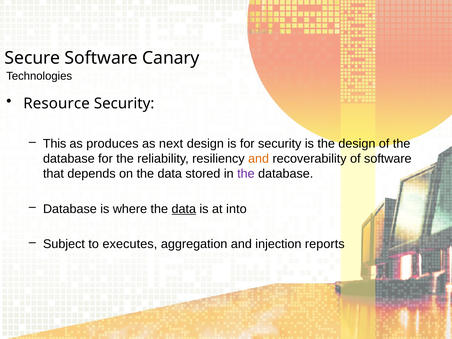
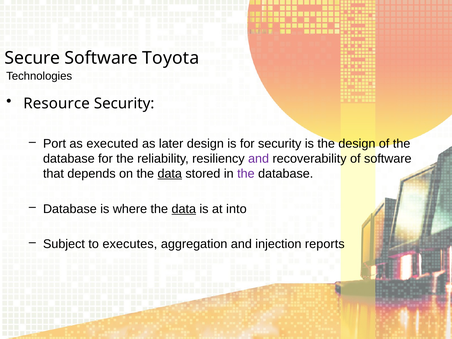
Canary: Canary -> Toyota (171, 58)
This: This -> Port (55, 144)
produces: produces -> executed (112, 144)
next: next -> later (171, 144)
and colour: orange -> purple (259, 159)
data underline: none -> present (170, 174)
